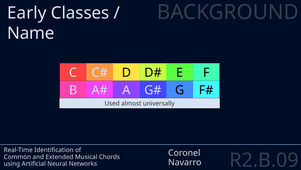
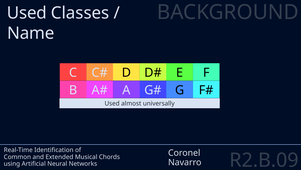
Early: Early -> Used (27, 13)
